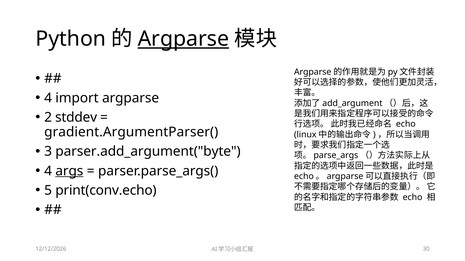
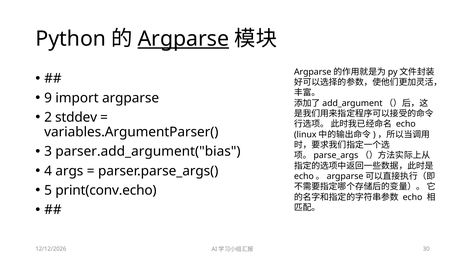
4: 4 -> 9 (48, 98)
gradient.ArgumentParser(: gradient.ArgumentParser( -> variables.ArgumentParser( (131, 132)
parser.add_argument("byte: parser.add_argument("byte -> parser.add_argument("bias (148, 152)
args underline: present -> none (69, 171)
